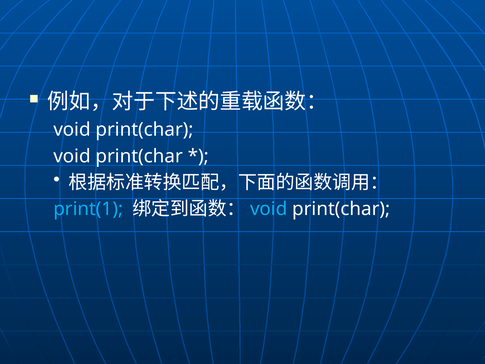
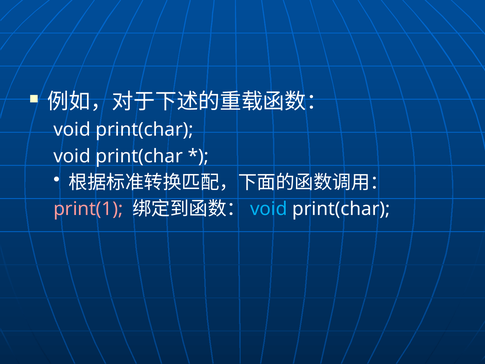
print(1 colour: light blue -> pink (88, 209)
